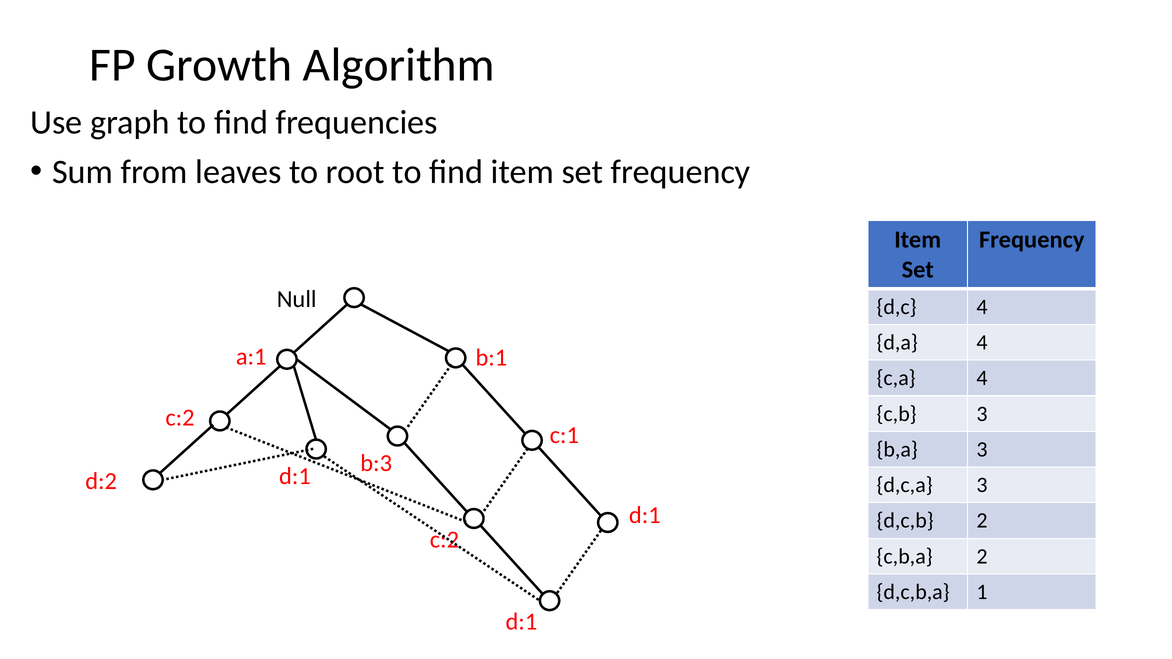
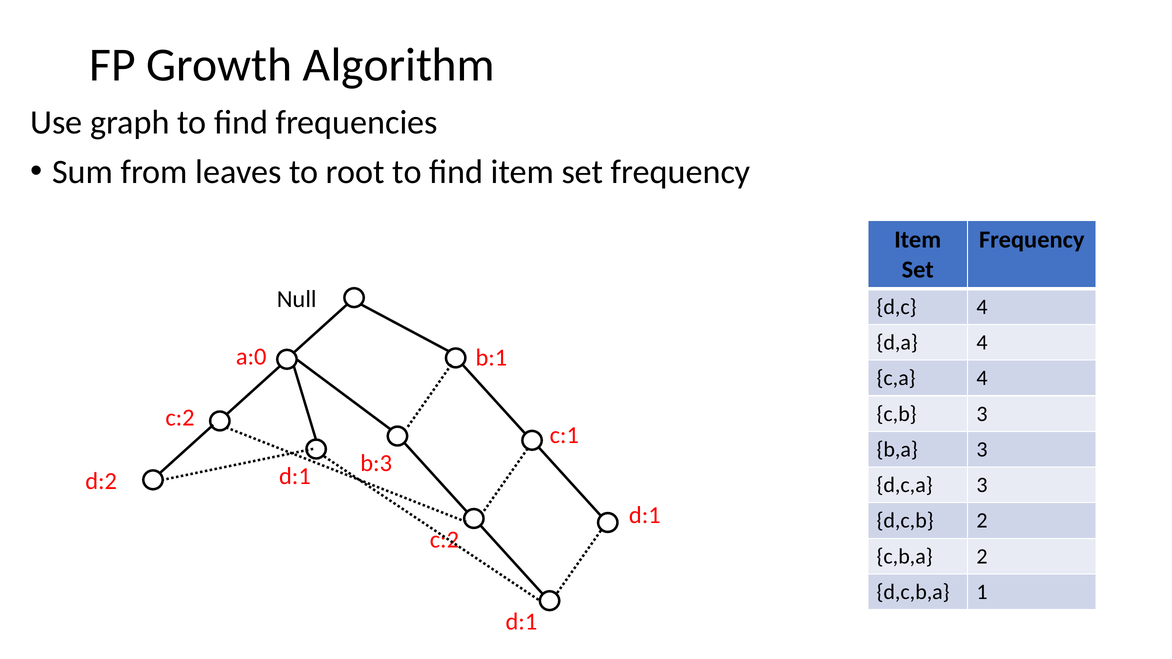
a:1: a:1 -> a:0 (251, 357)
